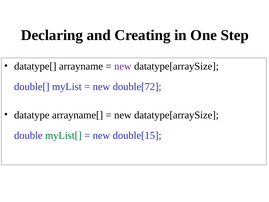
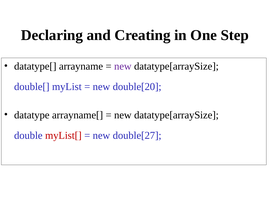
double[72: double[72 -> double[20 (137, 87)
myList[ colour: green -> red (63, 135)
double[15: double[15 -> double[27 (137, 135)
